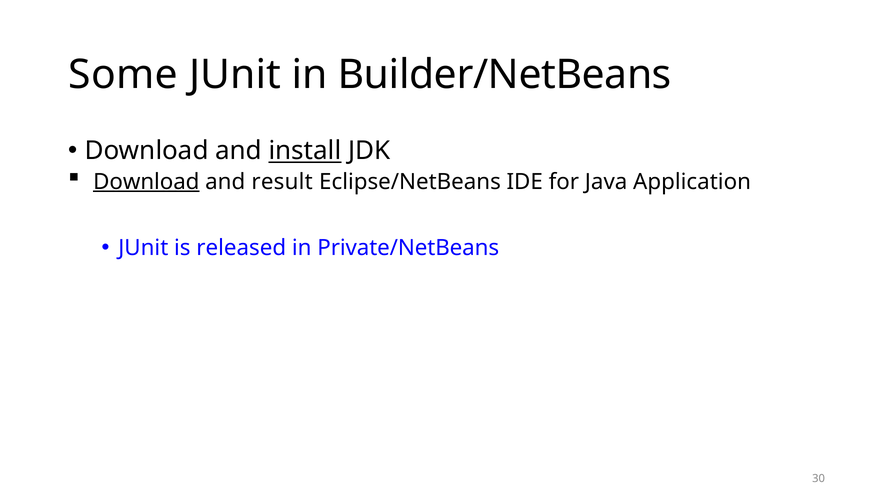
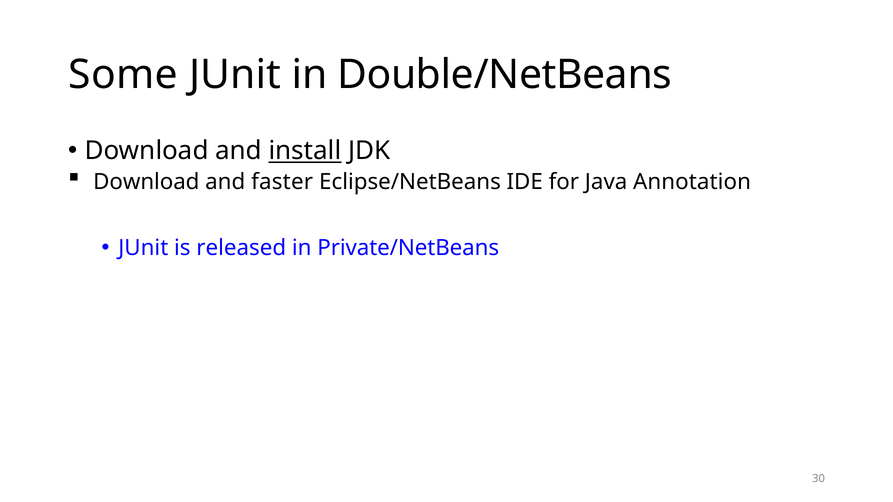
Builder/NetBeans: Builder/NetBeans -> Double/NetBeans (505, 75)
Download underline: present -> none (146, 182)
result: result -> faster (282, 182)
Application: Application -> Annotation (692, 182)
